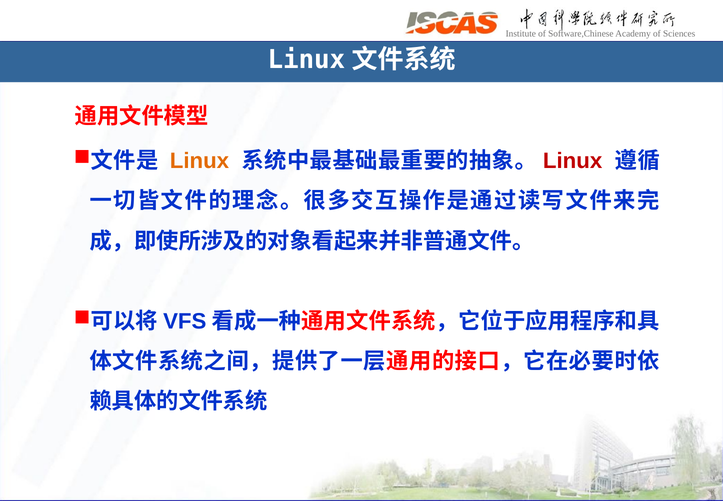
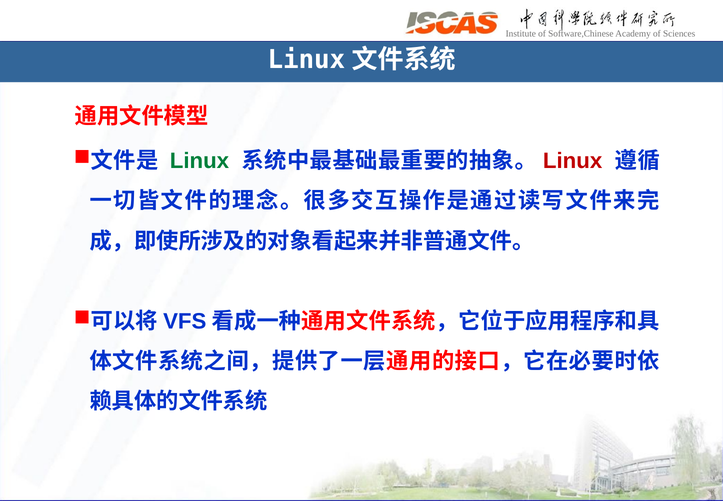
Linux colour: orange -> green (199, 161)
